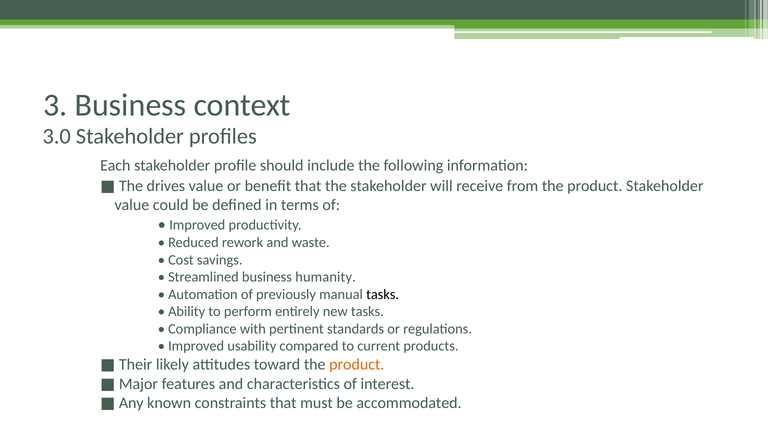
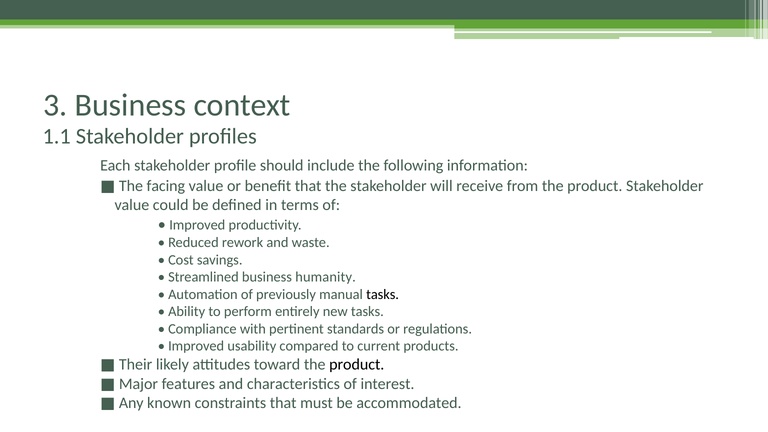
3.0: 3.0 -> 1.1 (57, 136)
drives: drives -> facing (166, 186)
product colour: orange -> black (357, 365)
